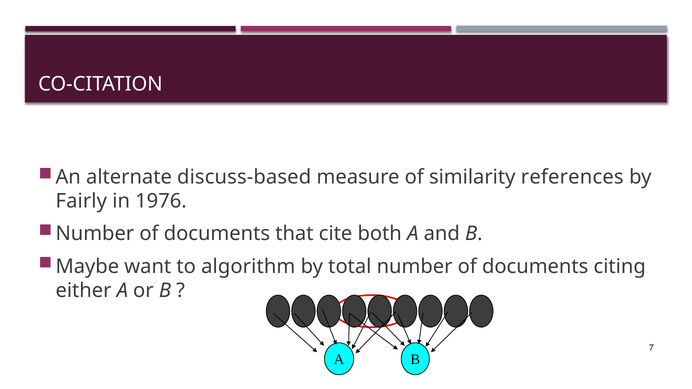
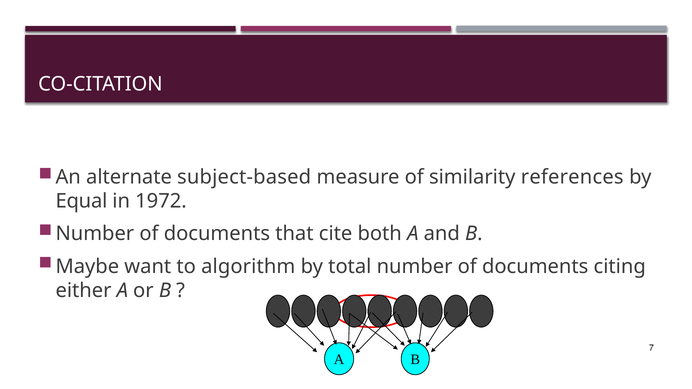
discuss-based: discuss-based -> subject-based (244, 177)
Fairly: Fairly -> Equal (81, 201)
1976: 1976 -> 1972 (161, 201)
